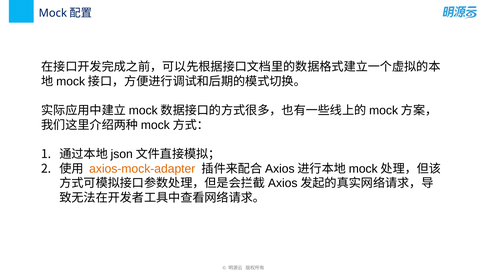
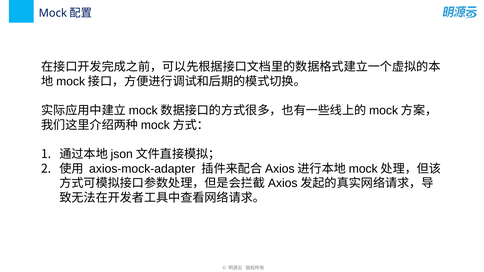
axios-mock-adapter colour: orange -> black (142, 169)
